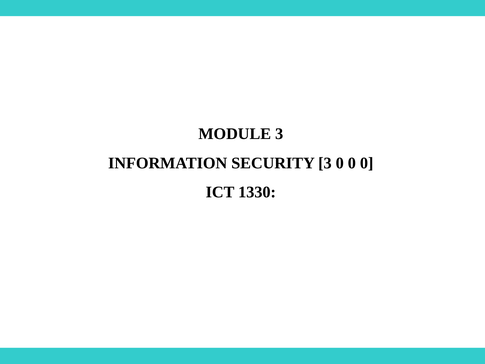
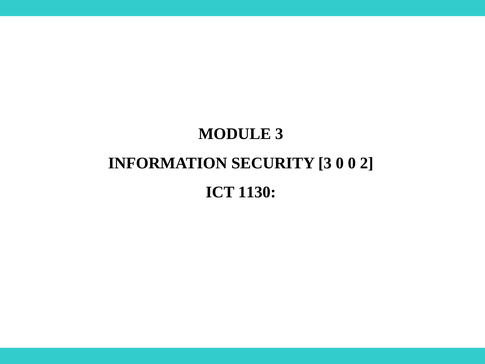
0 0 0: 0 -> 2 (367, 163)
1330: 1330 -> 1130 (257, 192)
